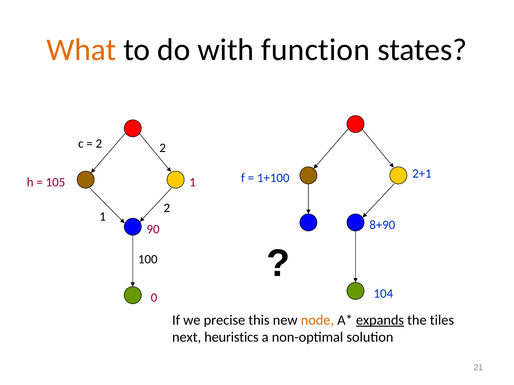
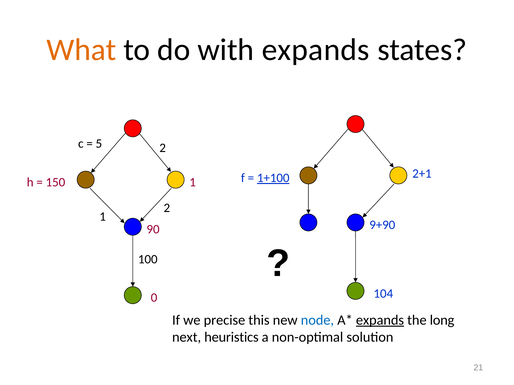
with function: function -> expands (316, 50)
2: 2 -> 5 (99, 144)
1+100 underline: none -> present (273, 178)
105: 105 -> 150 (55, 182)
8+90: 8+90 -> 9+90 (382, 225)
node colour: orange -> blue (317, 320)
tiles: tiles -> long (442, 320)
